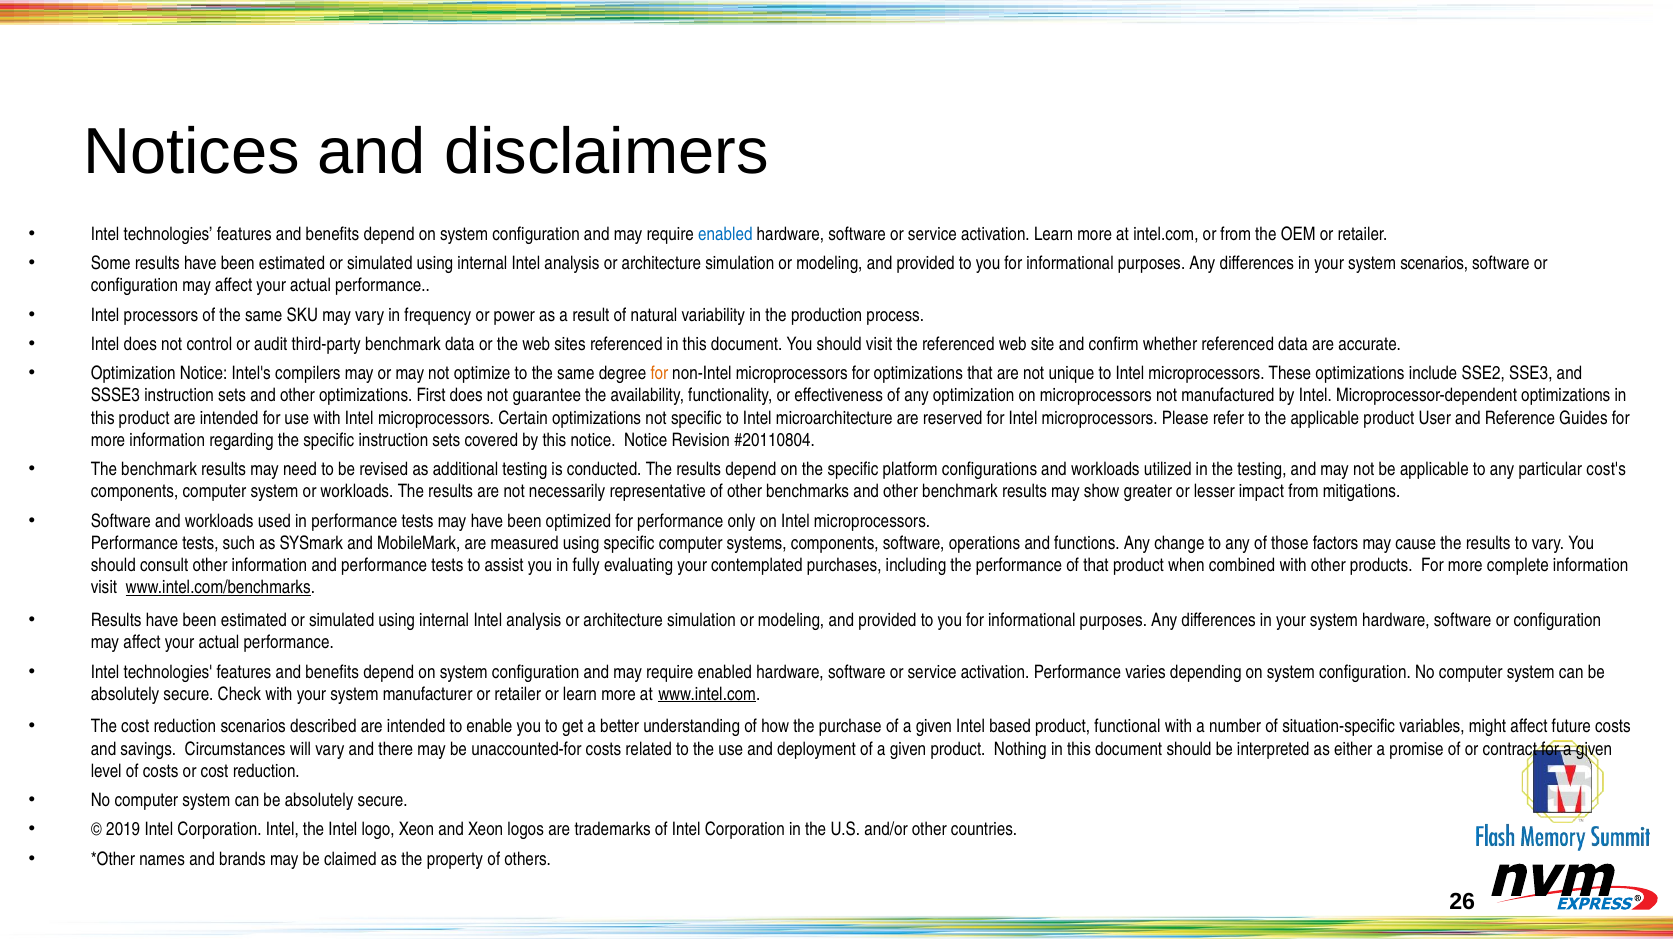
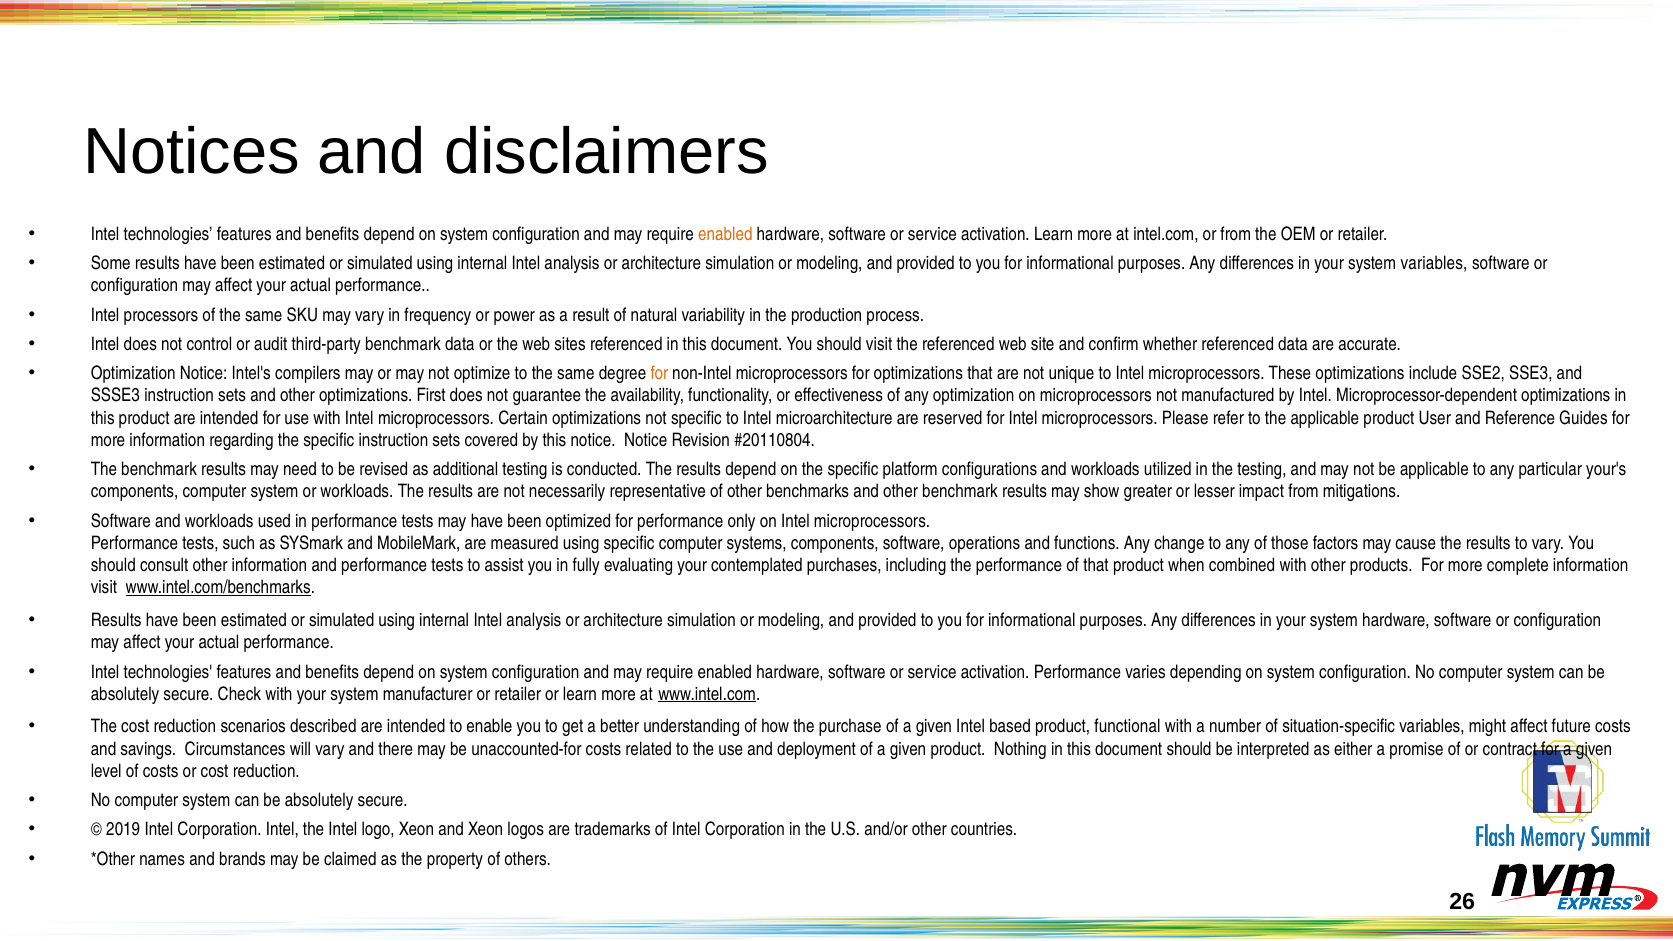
enabled colour: blue -> orange (725, 234)
system scenarios: scenarios -> variables (1434, 264)
cost's: cost's -> your's (1606, 470)
